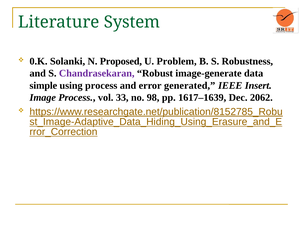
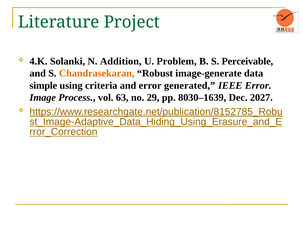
System: System -> Project (132, 22)
0.K: 0.K -> 4.K (39, 61)
Proposed: Proposed -> Addition (121, 61)
Robustness: Robustness -> Perceivable (247, 61)
Chandrasekaran colour: purple -> orange (97, 73)
using process: process -> criteria (101, 86)
IEEE Insert: Insert -> Error (258, 86)
33: 33 -> 63 (122, 98)
98: 98 -> 29 (153, 98)
1617–1639: 1617–1639 -> 8030–1639 (202, 98)
2062: 2062 -> 2027 (261, 98)
